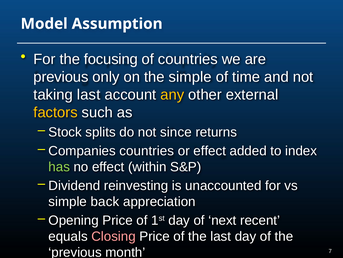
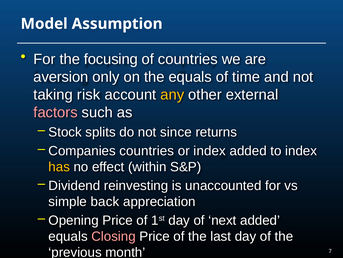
previous: previous -> aversion (61, 77)
the simple: simple -> equals (190, 77)
taking last: last -> risk (89, 95)
factors colour: yellow -> pink (56, 112)
or effect: effect -> index (210, 150)
has colour: light green -> yellow (59, 166)
next recent: recent -> added (260, 220)
